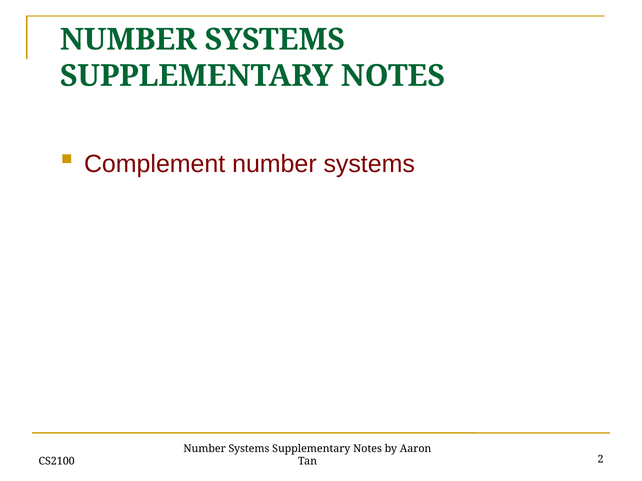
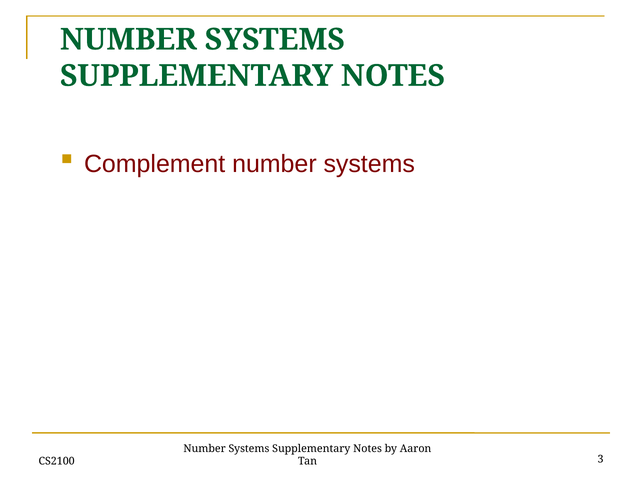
2: 2 -> 3 (601, 460)
